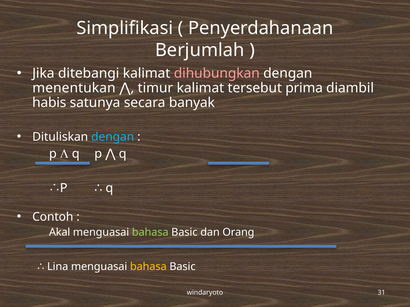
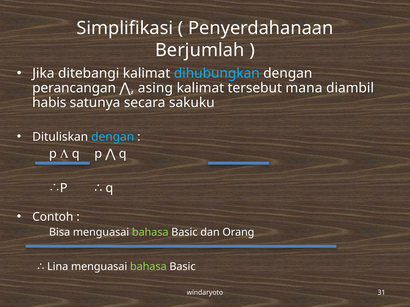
dihubungkan colour: pink -> light blue (217, 73)
menentukan: menentukan -> perancangan (74, 88)
timur: timur -> asing (155, 88)
prima: prima -> mana (304, 88)
banyak: banyak -> sakuku (192, 103)
Akal: Akal -> Bisa (60, 233)
bahasa colour: yellow -> light green (148, 267)
